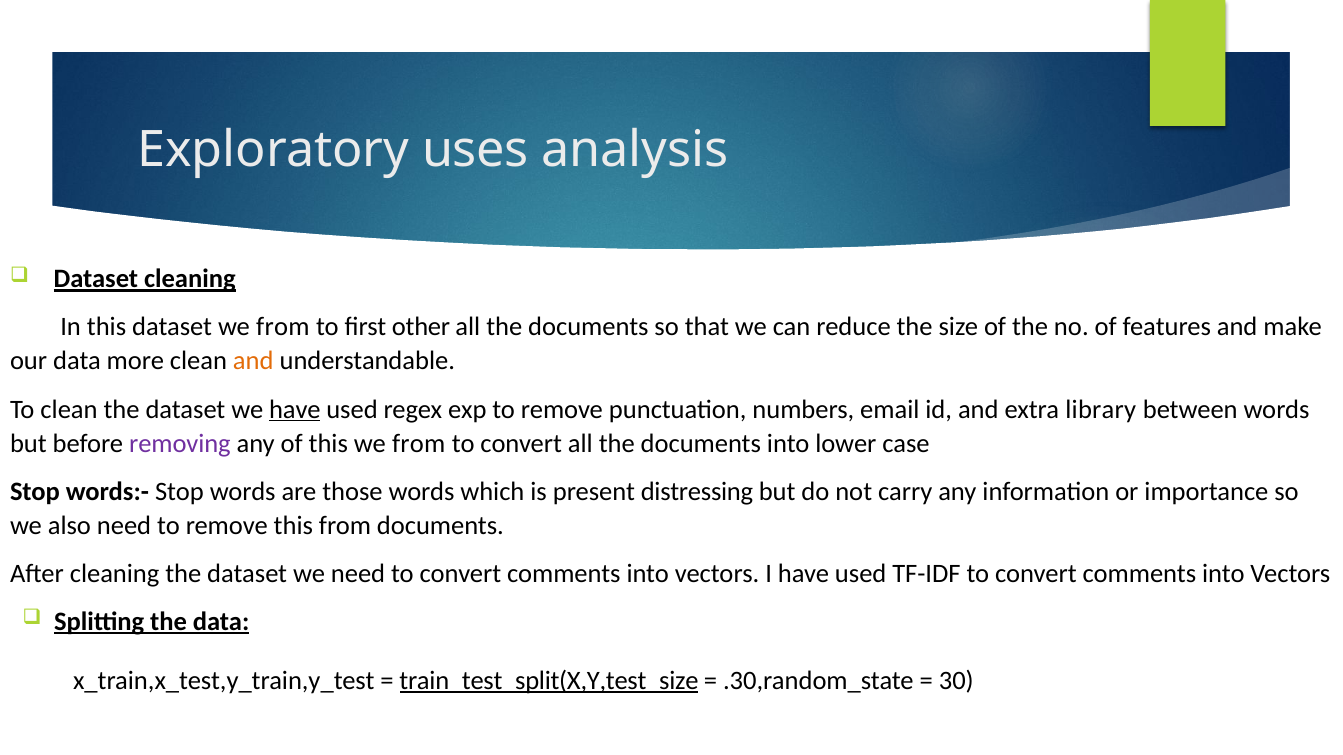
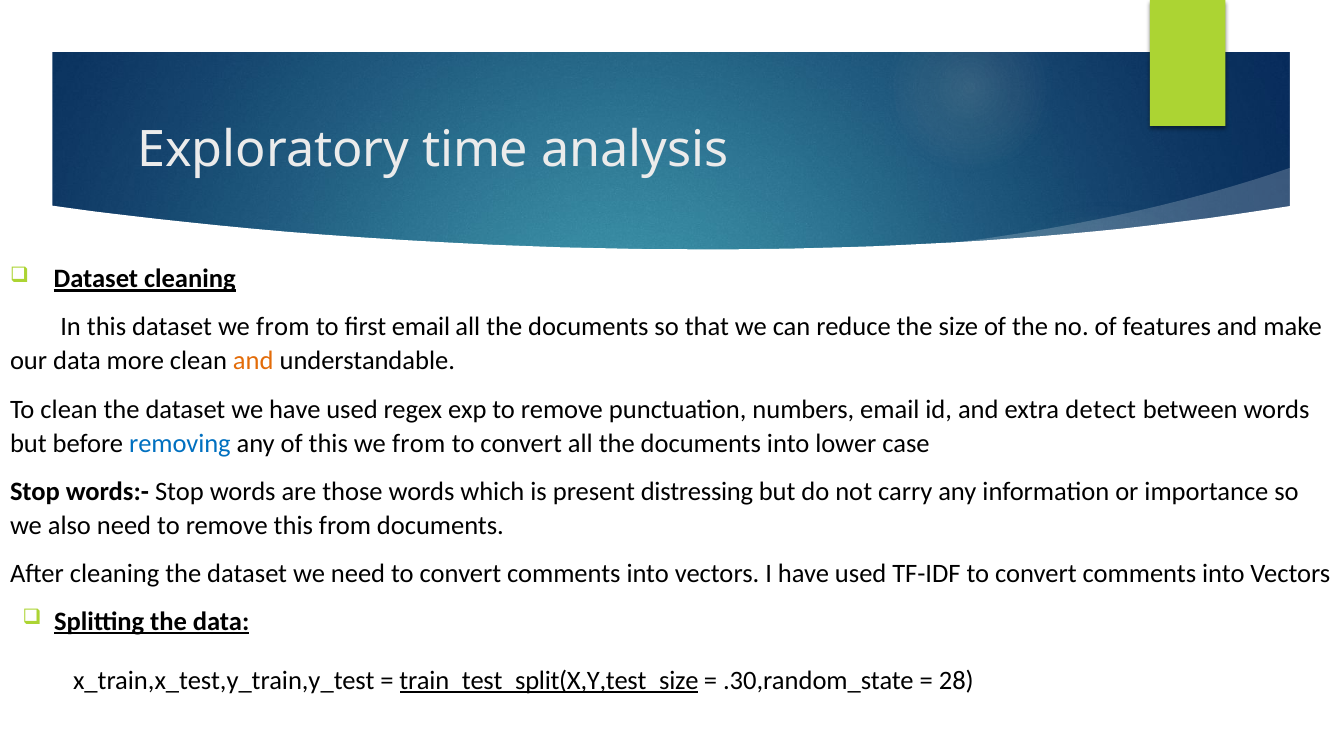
uses: uses -> time (475, 150)
first other: other -> email (421, 327)
have underline: present -> none (295, 409)
library: library -> detect (1101, 409)
removing colour: purple -> blue (180, 444)
30: 30 -> 28 (956, 681)
